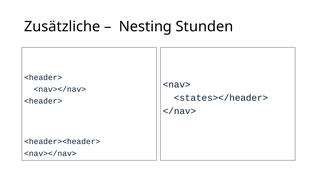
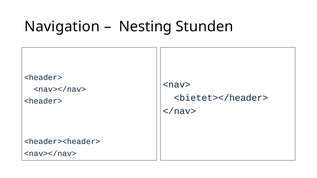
Zusätzliche: Zusätzliche -> Navigation (62, 27)
<states></header>: <states></header> -> <bietet></header> (221, 98)
